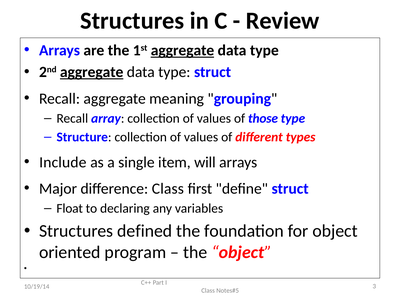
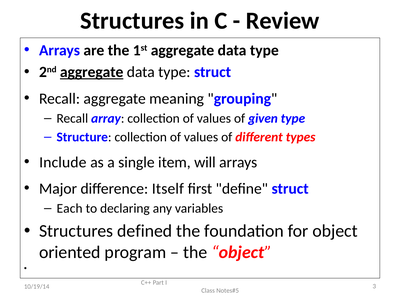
aggregate underline: present -> none (183, 50)
those: those -> given (263, 118)
difference Class: Class -> Itself (168, 189)
Float: Float -> Each (70, 209)
